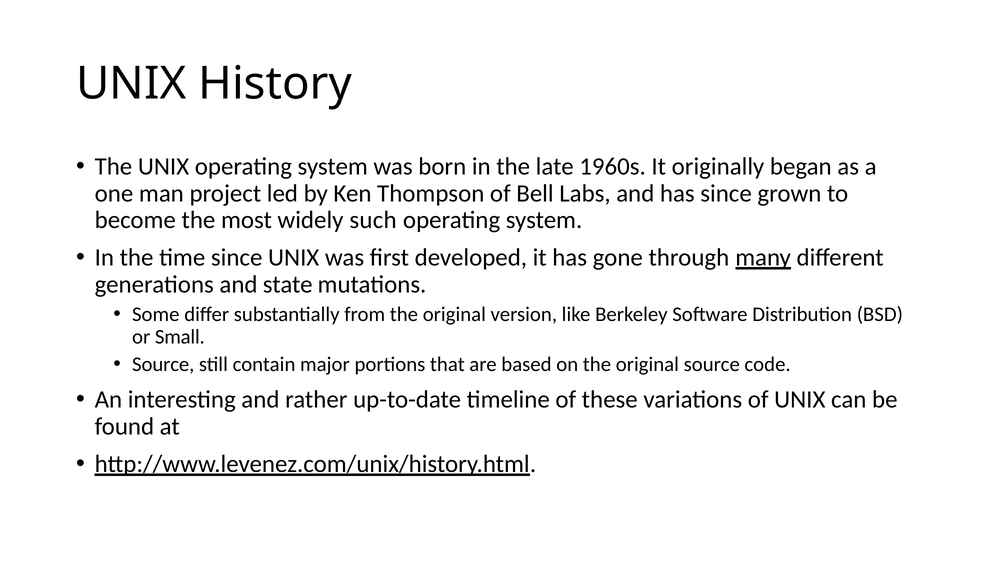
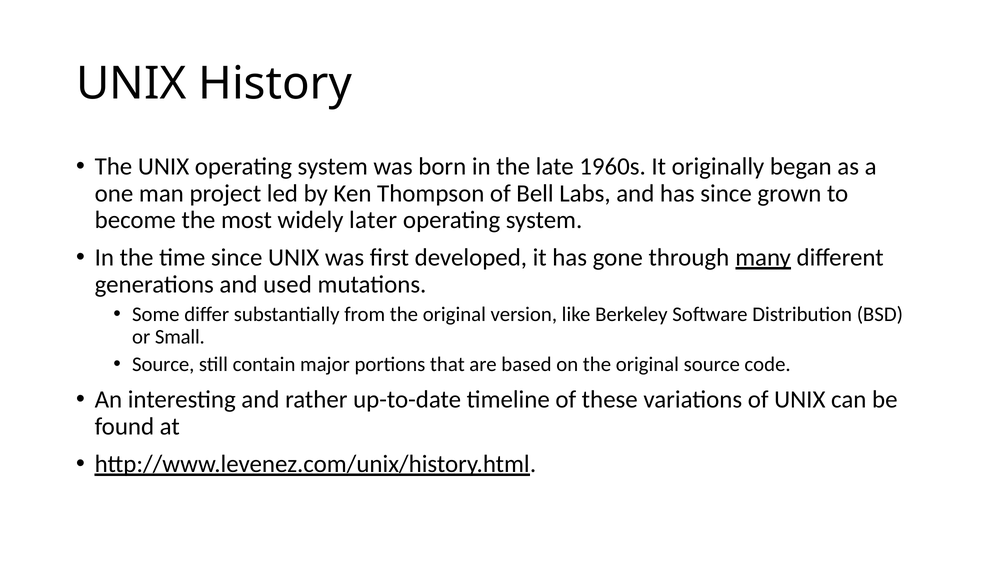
such: such -> later (373, 220)
state: state -> used (287, 284)
